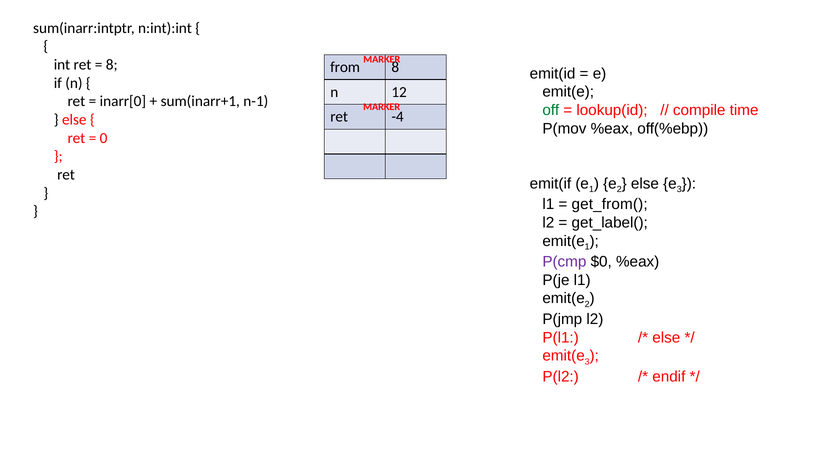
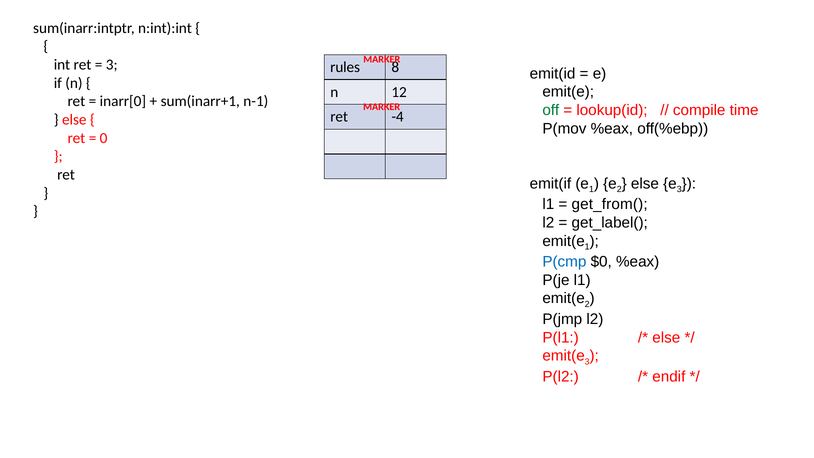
8: 8 -> 3 (112, 65)
from: from -> rules (345, 67)
P(cmp colour: purple -> blue (564, 262)
